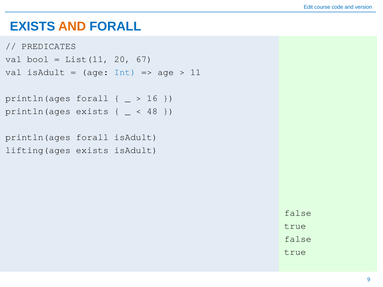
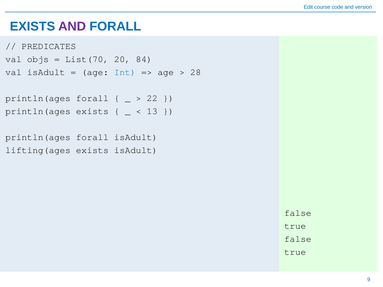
AND colour: orange -> purple (72, 26)
bool: bool -> objs (38, 59)
List(11: List(11 -> List(70 (87, 59)
67: 67 -> 84 (144, 59)
11: 11 -> 28 (196, 72)
16: 16 -> 22 (152, 98)
48: 48 -> 13 (152, 111)
